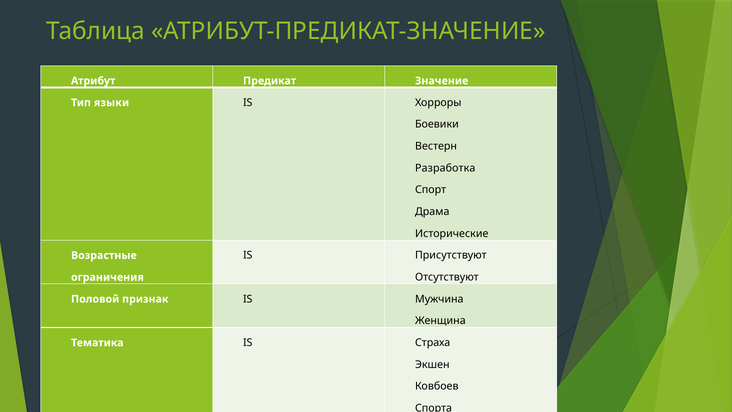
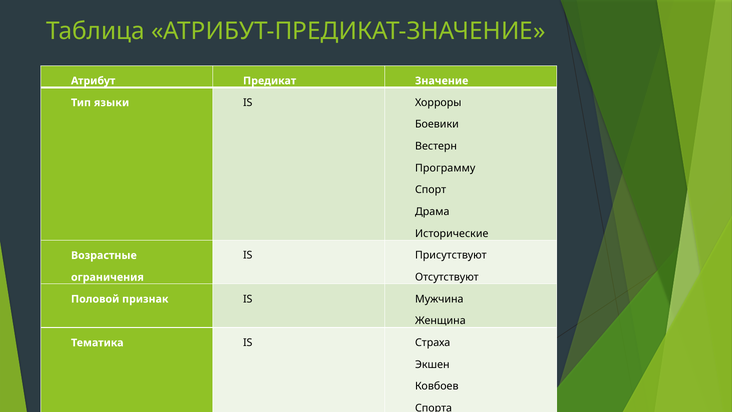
Разработка: Разработка -> Программу (445, 168)
